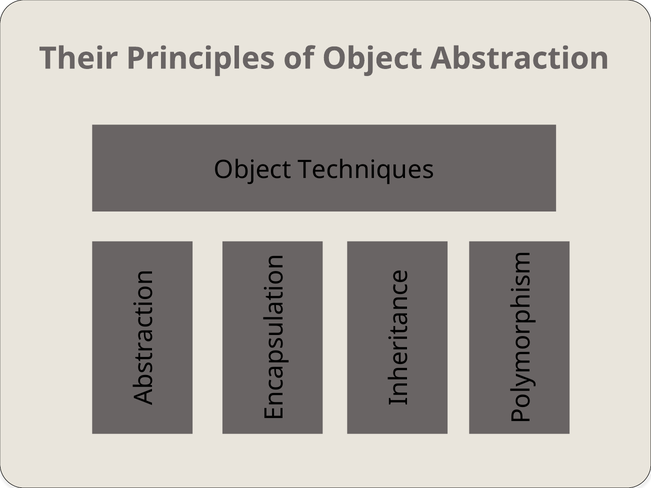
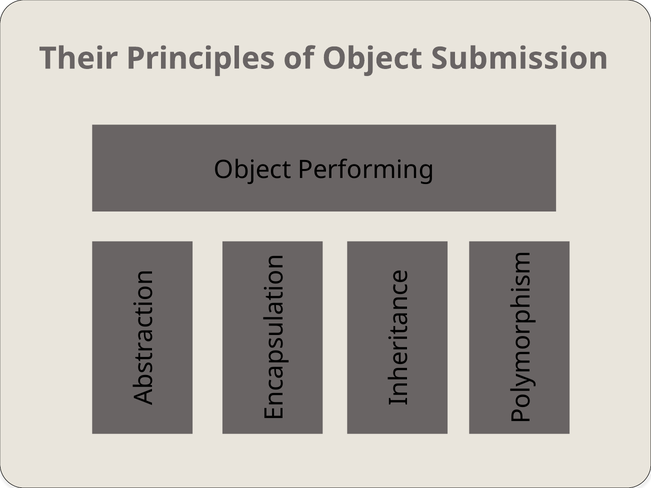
Abstraction: Abstraction -> Submission (520, 59)
Techniques: Techniques -> Performing (366, 170)
